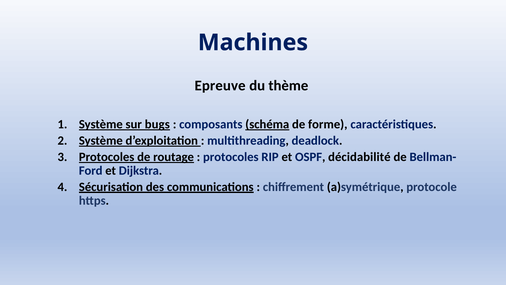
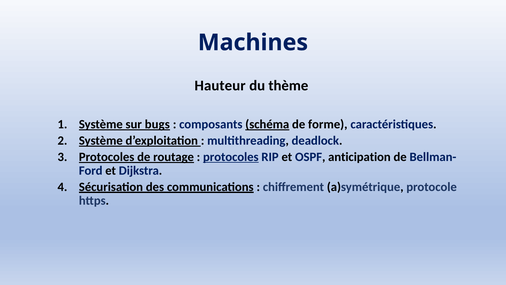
Epreuve: Epreuve -> Hauteur (220, 86)
protocoles underline: none -> present (231, 157)
décidabilité: décidabilité -> anticipation (359, 157)
